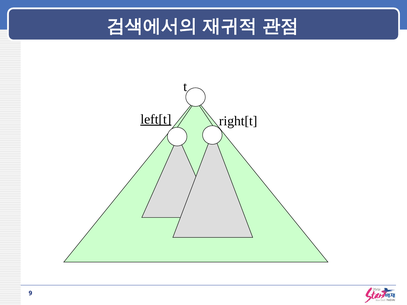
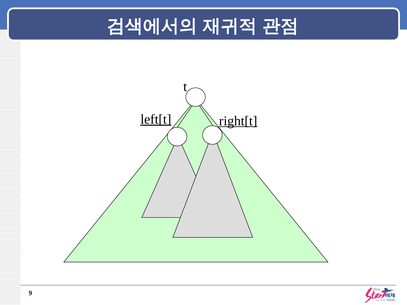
right[t underline: none -> present (238, 121)
